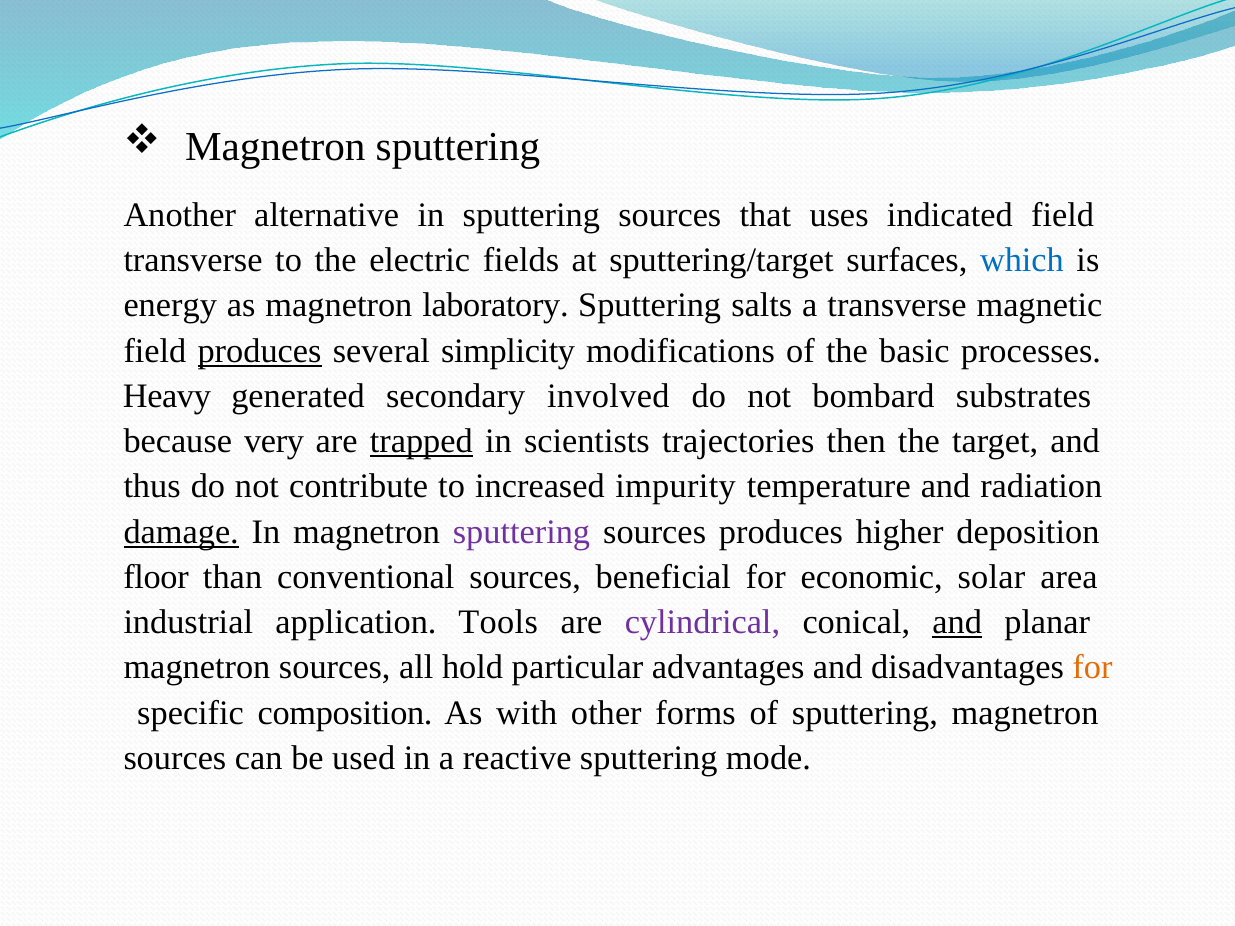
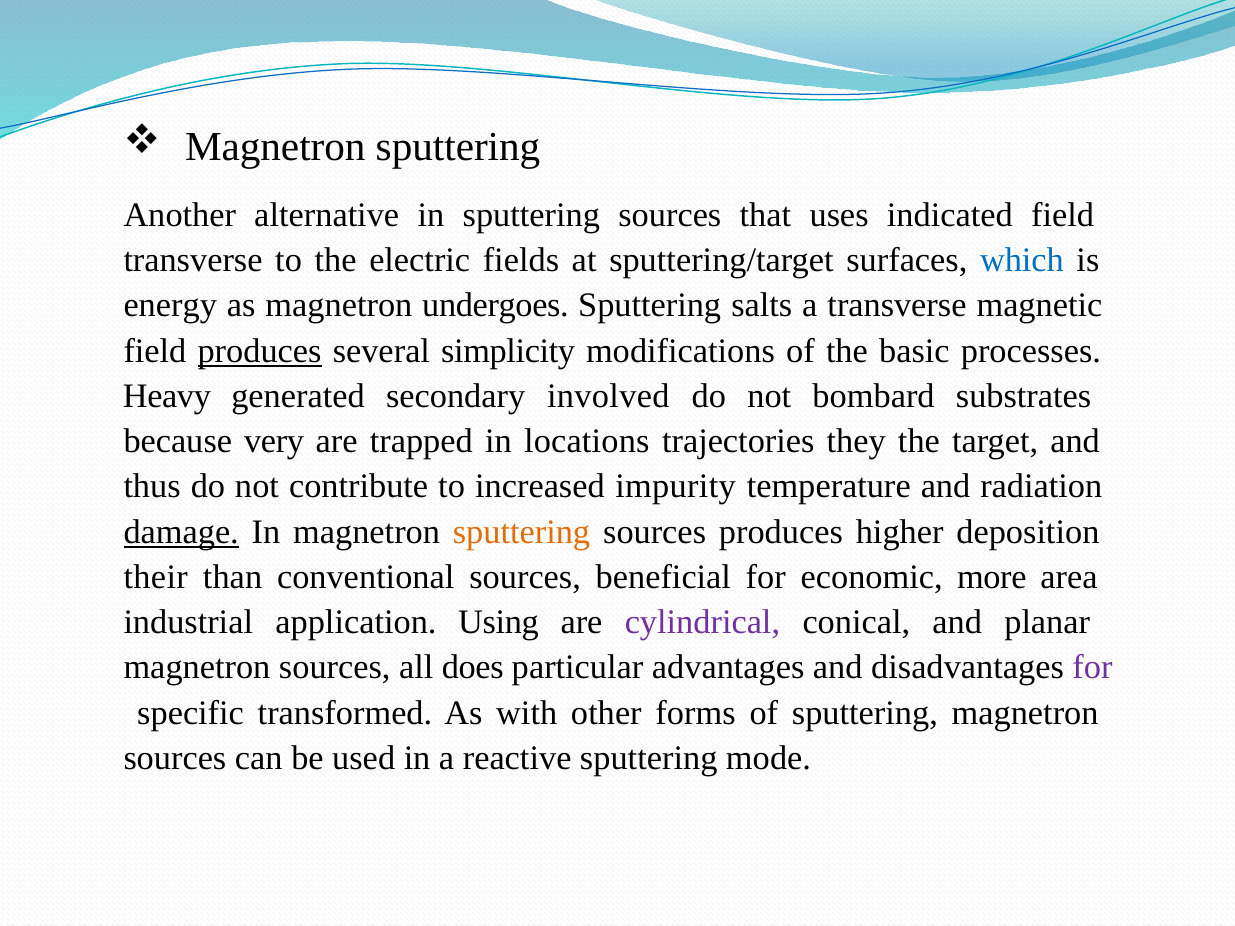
laboratory: laboratory -> undergoes (495, 306)
trapped underline: present -> none (421, 441)
scientists: scientists -> locations (587, 441)
then: then -> they (856, 441)
sputtering colour: purple -> orange (521, 532)
floor: floor -> their (156, 577)
solar: solar -> more (992, 577)
Tools: Tools -> Using (498, 623)
and underline: present -> none (957, 623)
hold: hold -> does (473, 668)
for colour: orange -> purple (1093, 668)
composition: composition -> transformed (345, 713)
